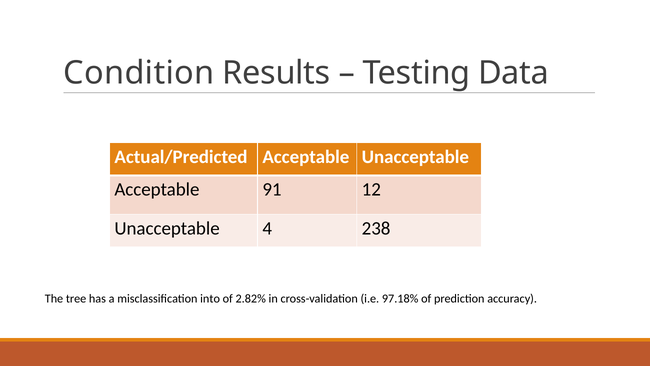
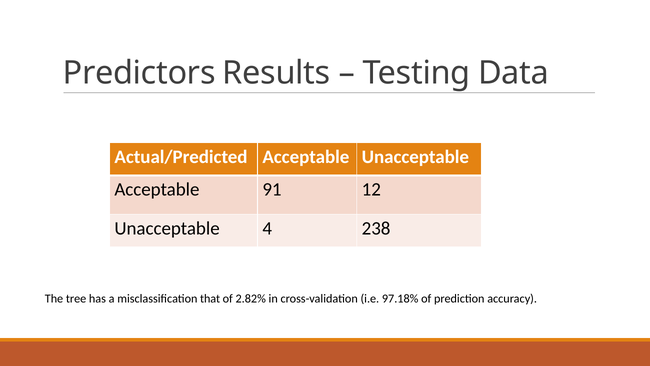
Condition: Condition -> Predictors (139, 73)
into: into -> that (210, 299)
